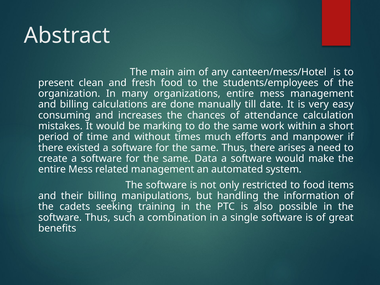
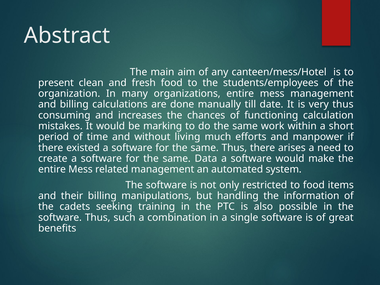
very easy: easy -> thus (343, 104)
attendance: attendance -> functioning (271, 115)
times: times -> living (187, 137)
